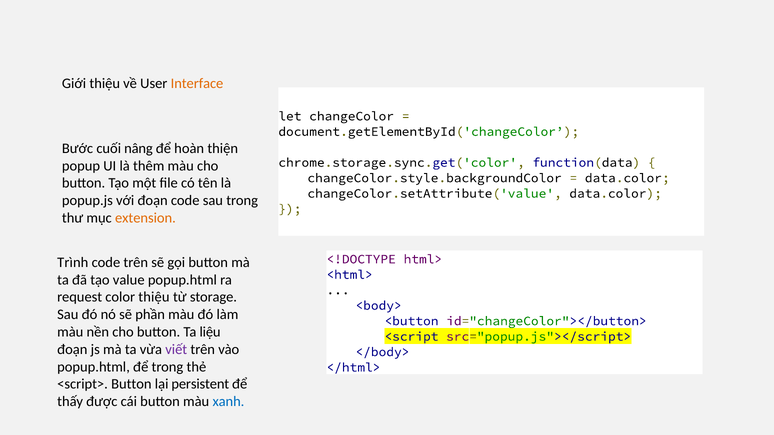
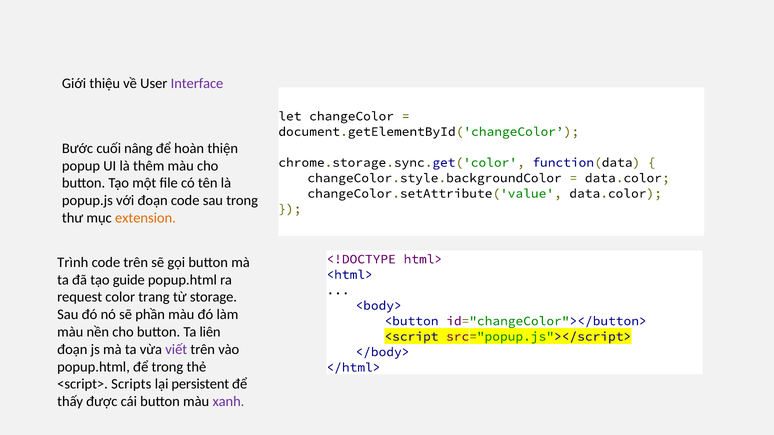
Interface colour: orange -> purple (197, 84)
value: value -> guide (129, 280)
color thiệu: thiệu -> trang (154, 297)
liệu: liệu -> liên (210, 332)
<script> Button: Button -> Scripts (131, 385)
xanh colour: blue -> purple (228, 402)
